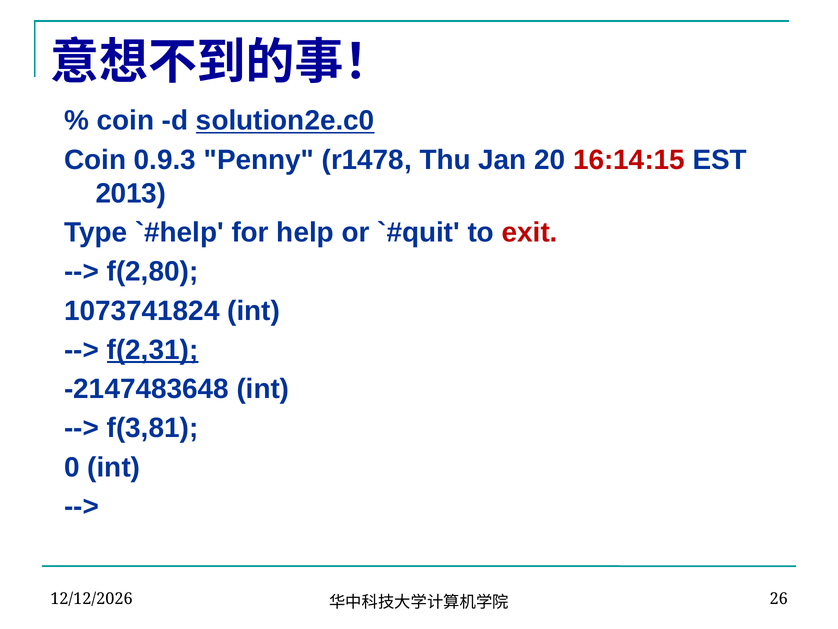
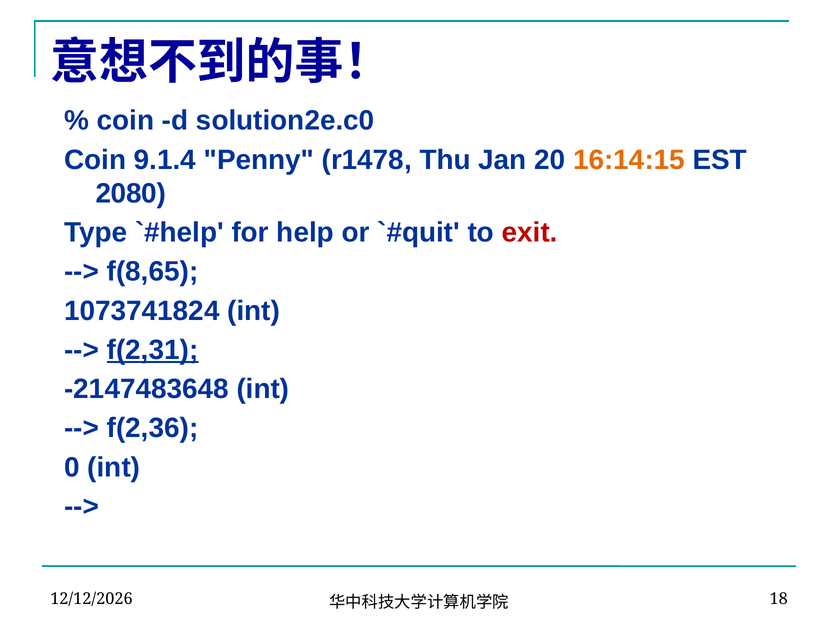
solution2e.c0 underline: present -> none (285, 121)
0.9.3: 0.9.3 -> 9.1.4 (165, 160)
16:14:15 colour: red -> orange (629, 160)
2013: 2013 -> 2080 (131, 193)
f(2,80: f(2,80 -> f(8,65 (153, 271)
f(3,81: f(3,81 -> f(2,36 (153, 428)
26: 26 -> 18 (779, 599)
